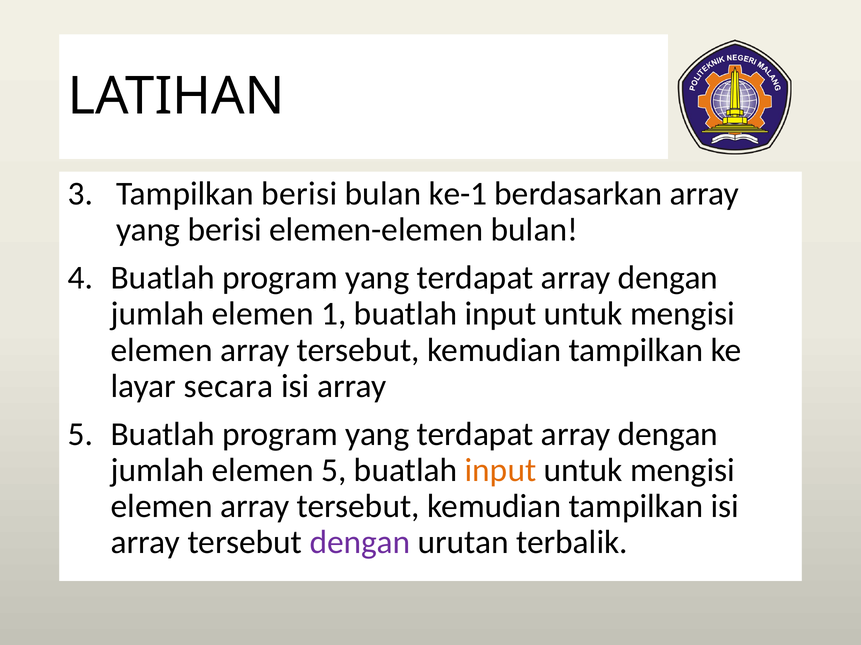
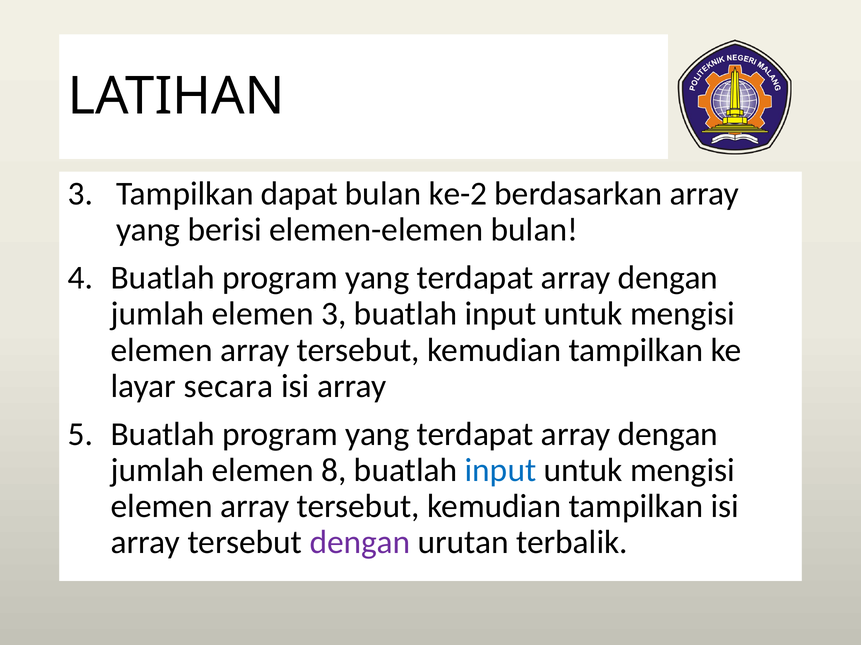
Tampilkan berisi: berisi -> dapat (300, 194)
ke-1: ke-1 -> ke-2 (458, 194)
elemen 1: 1 -> 3 (334, 314)
elemen 5: 5 -> 8 (334, 471)
input colour: orange -> blue (501, 471)
